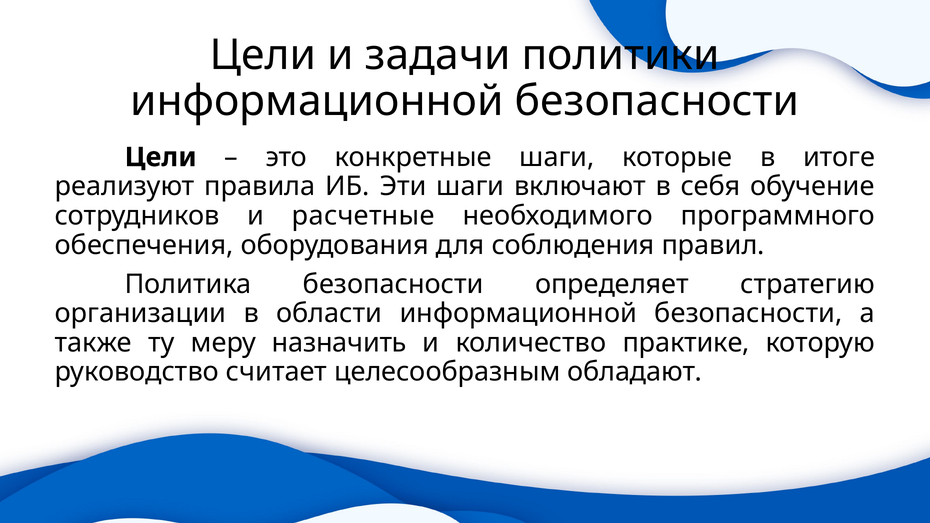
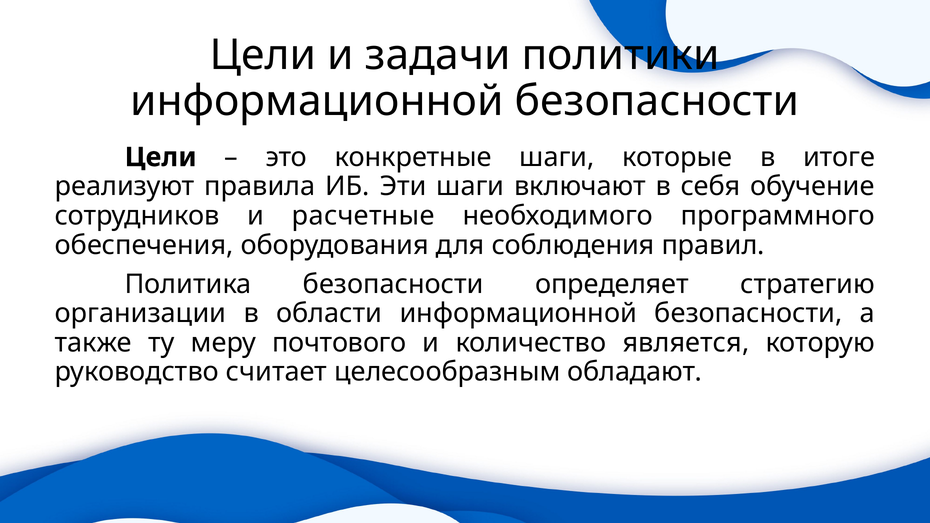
назначить: назначить -> почтового (339, 343)
практике: практике -> является (686, 343)
